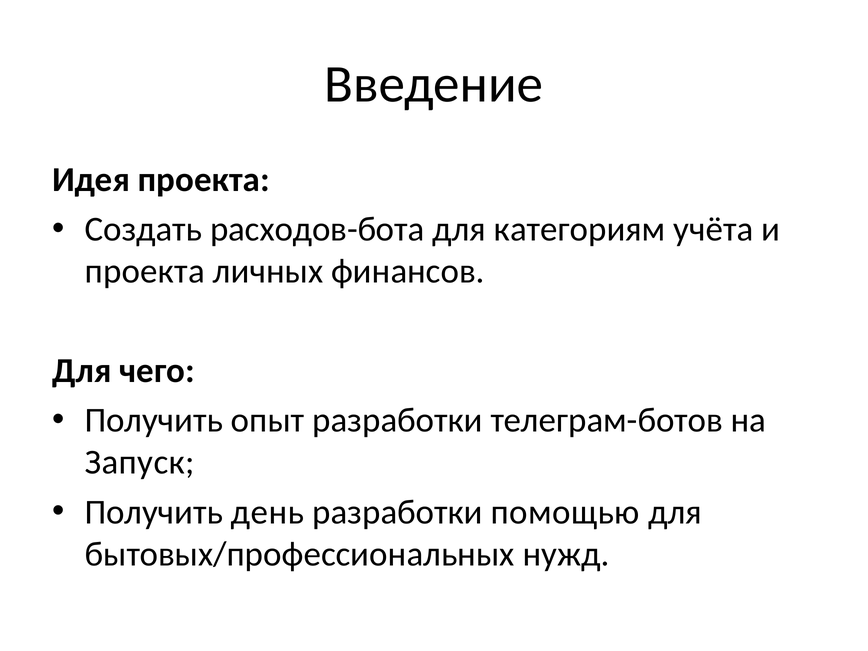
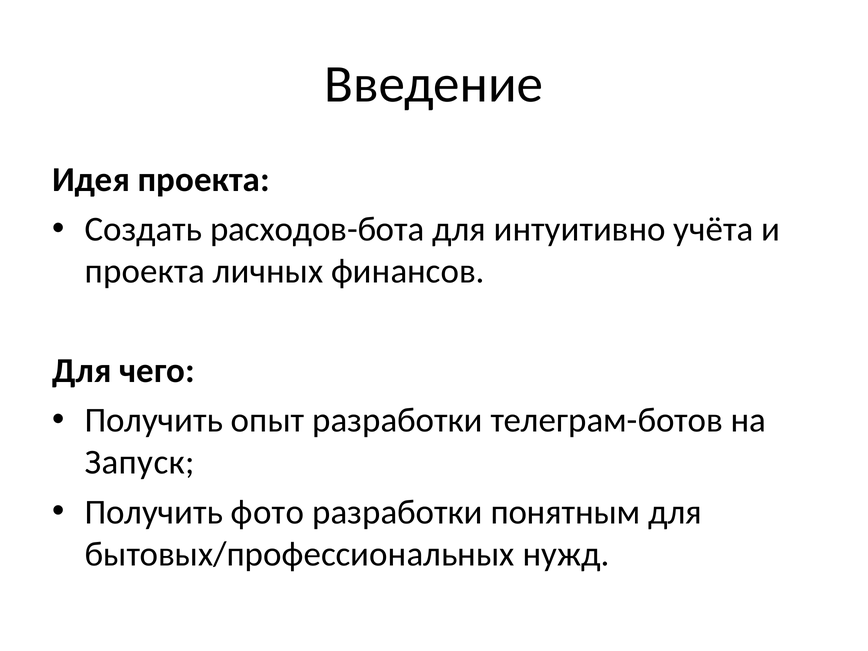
категориям: категориям -> интуитивно (580, 229)
день: день -> фото (267, 512)
помощью: помощью -> понятным (565, 512)
